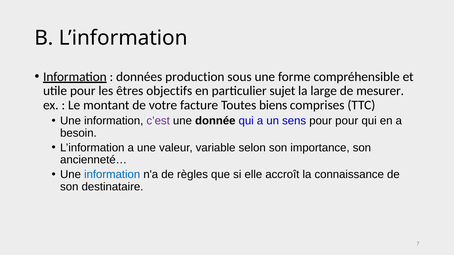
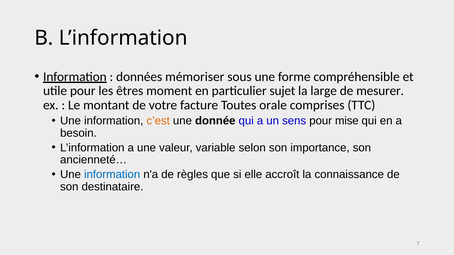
production: production -> mémoriser (195, 77)
objectifs: objectifs -> moment (169, 91)
biens: biens -> orale (273, 105)
c’est colour: purple -> orange (158, 121)
pour pour: pour -> mise (347, 121)
